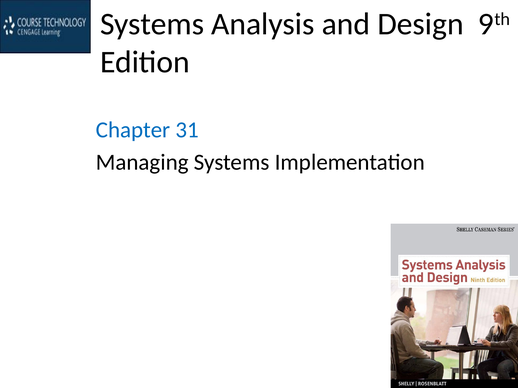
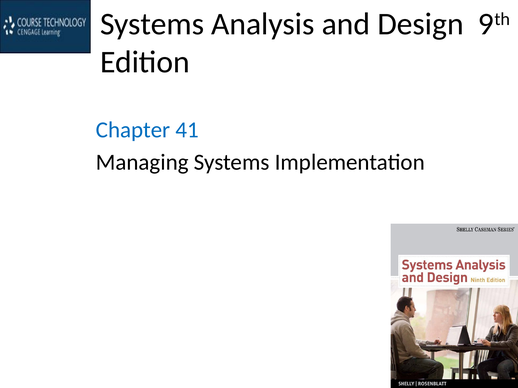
31: 31 -> 41 (187, 130)
